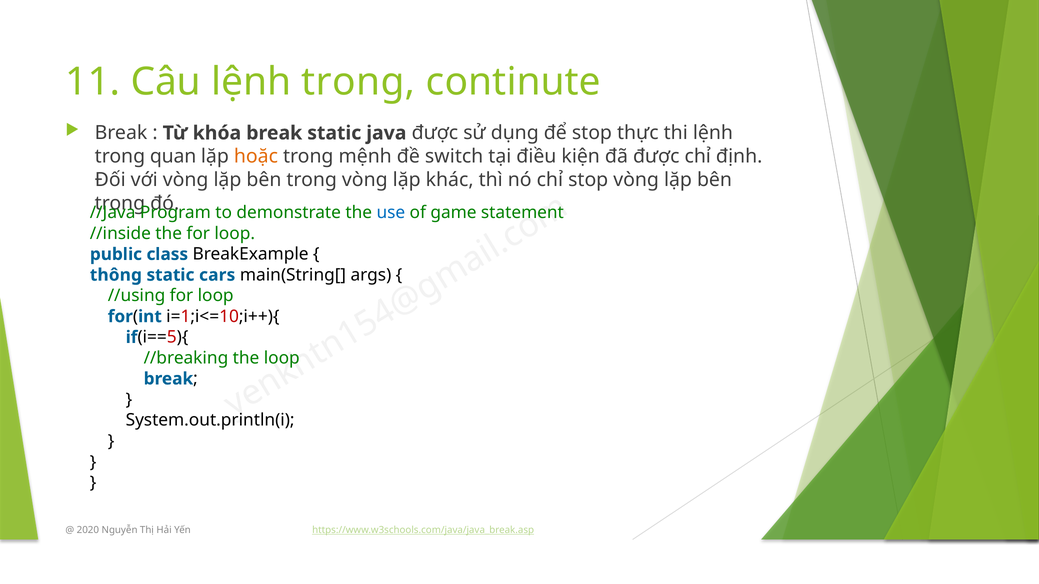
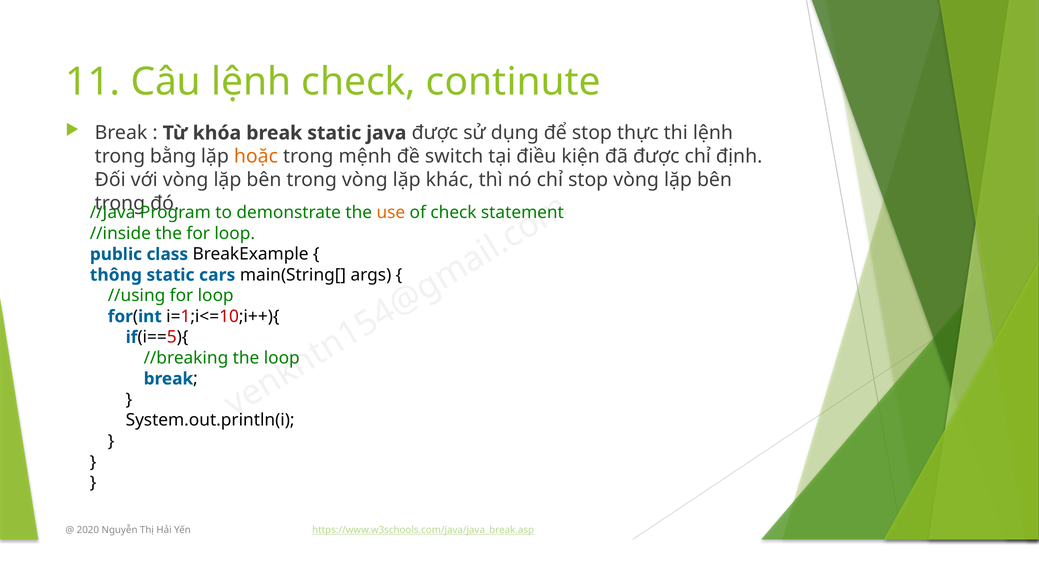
Câu lệnh trong: trong -> check (359, 82)
quan: quan -> bằng (173, 156)
use colour: blue -> orange (391, 213)
of game: game -> check (454, 213)
